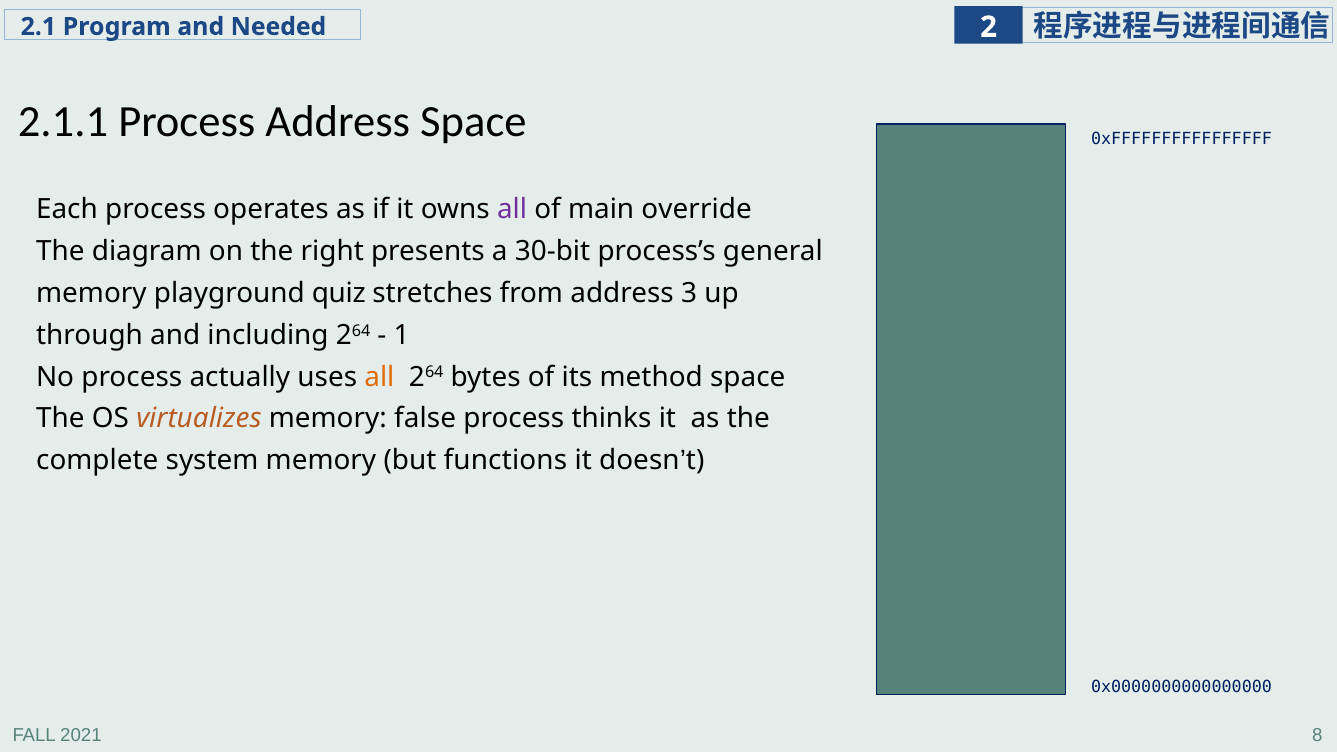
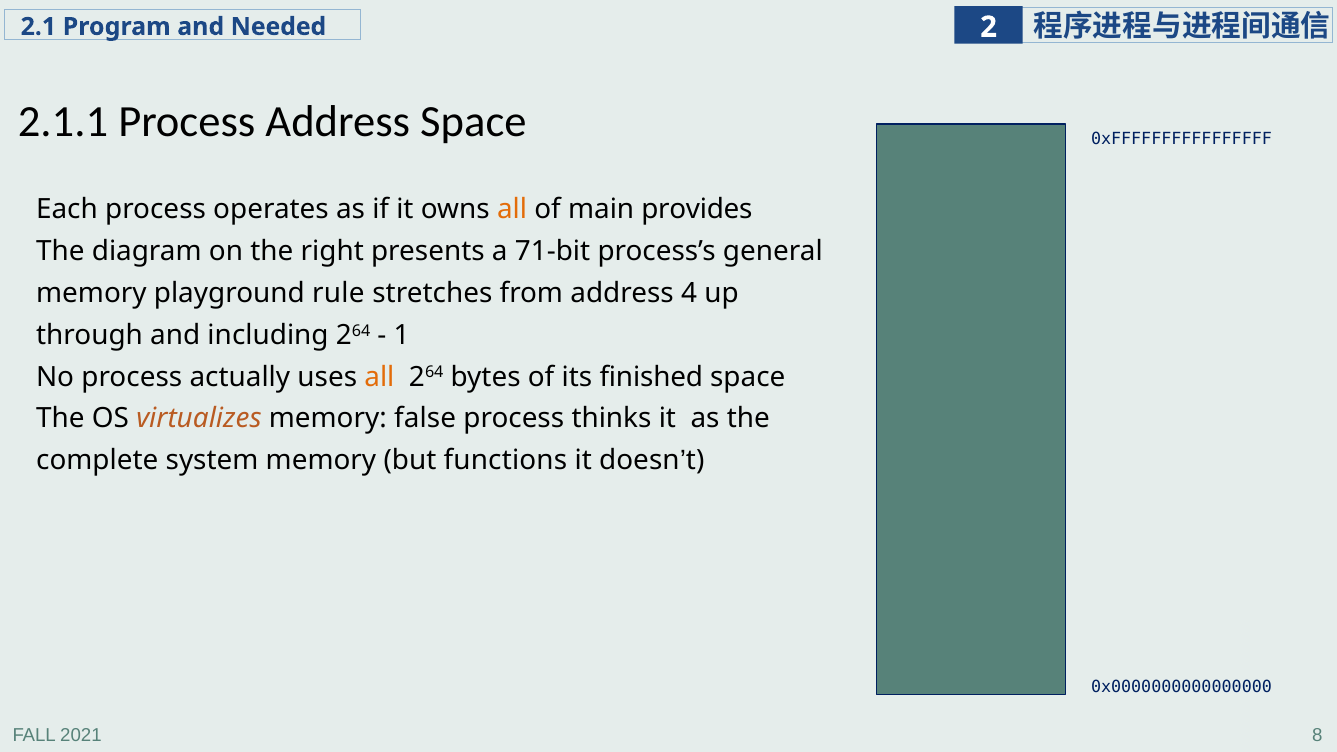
all colour: purple -> orange (512, 210)
override: override -> provides (697, 210)
30-bit: 30-bit -> 71-bit (553, 251)
quiz: quiz -> rule (338, 293)
3: 3 -> 4 (689, 293)
method: method -> finished (651, 377)
